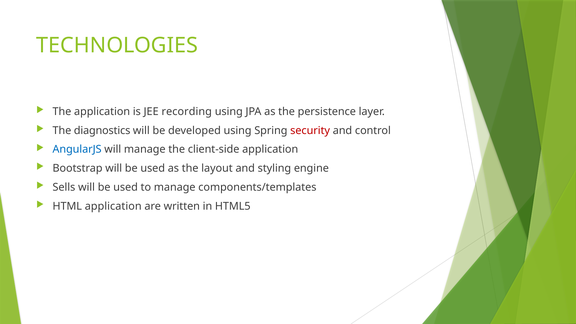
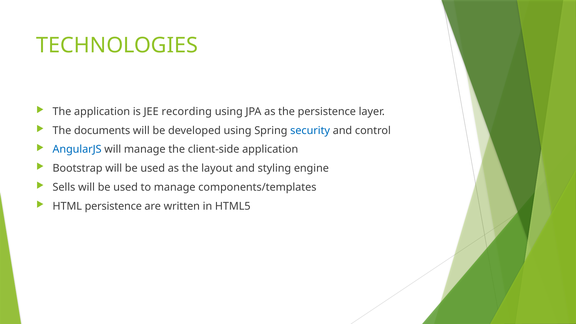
diagnostics: diagnostics -> documents (102, 130)
security colour: red -> blue (310, 130)
HTML application: application -> persistence (113, 206)
